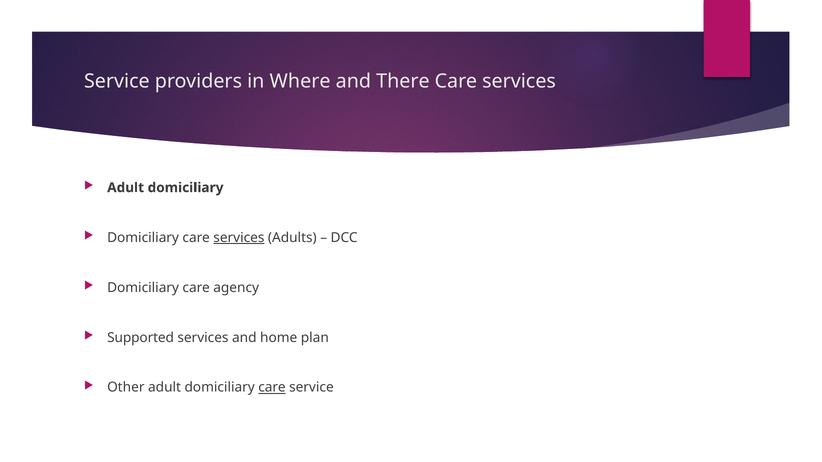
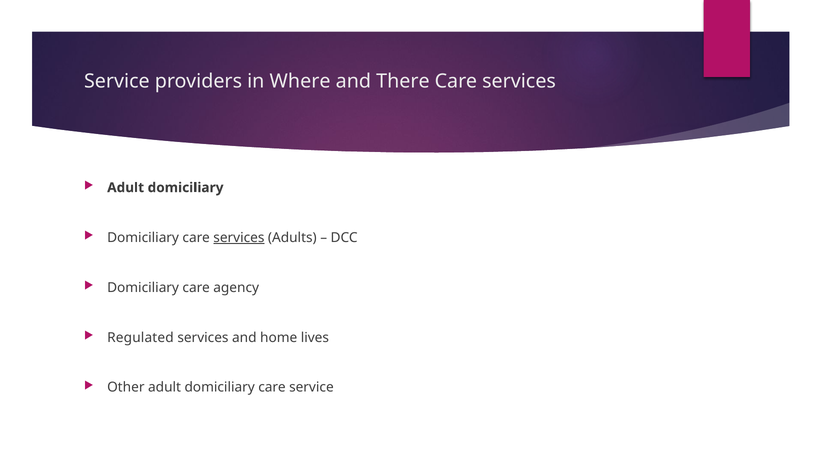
Supported: Supported -> Regulated (140, 338)
plan: plan -> lives (315, 338)
care underline: present -> none (272, 388)
